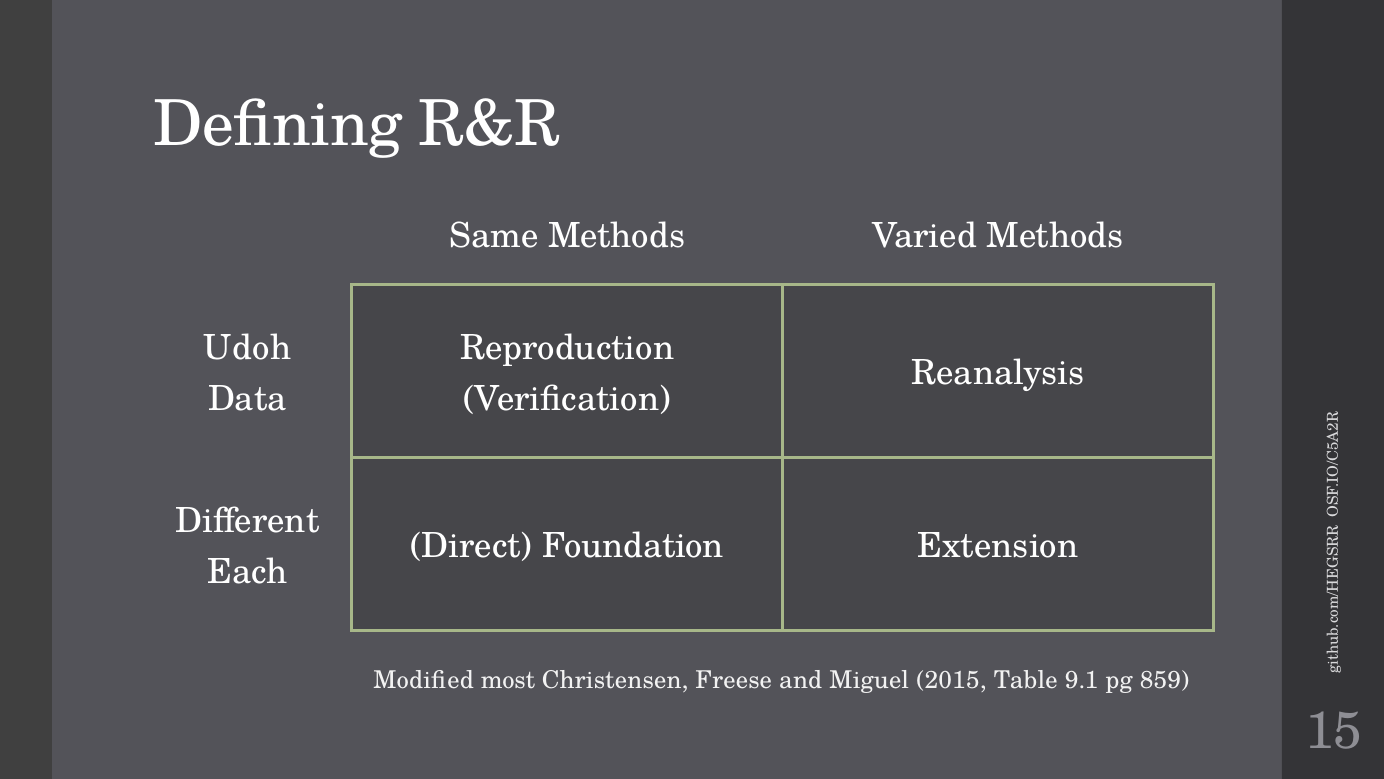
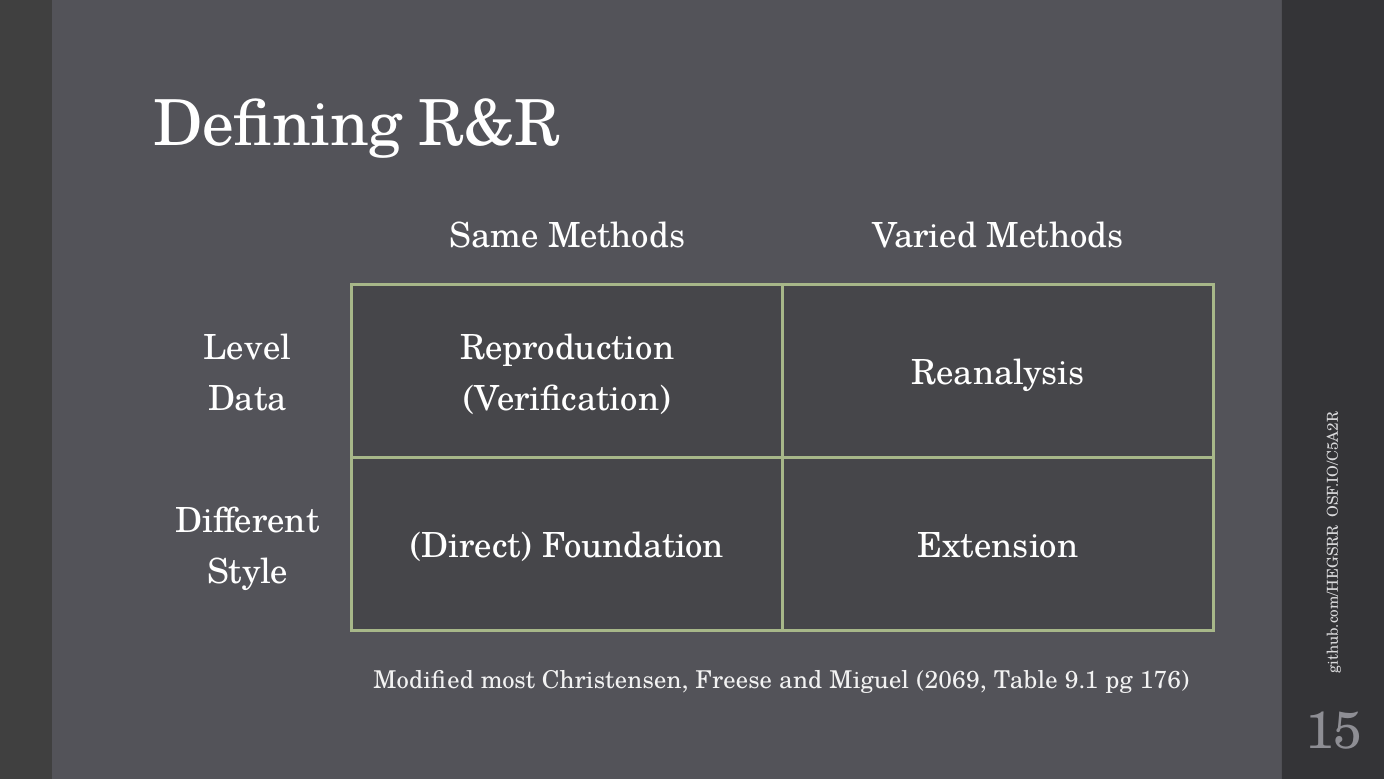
Udoh: Udoh -> Level (247, 348)
Each: Each -> Style (248, 571)
2015: 2015 -> 2069 (951, 680)
859: 859 -> 176 (1165, 680)
